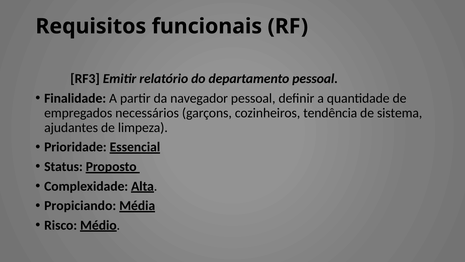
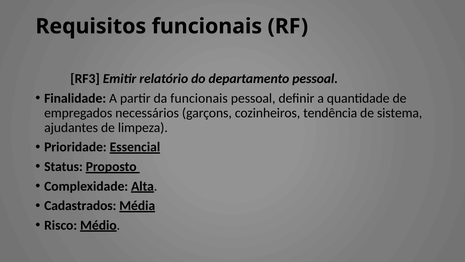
da navegador: navegador -> funcionais (199, 98)
Propiciando: Propiciando -> Cadastrados (80, 205)
